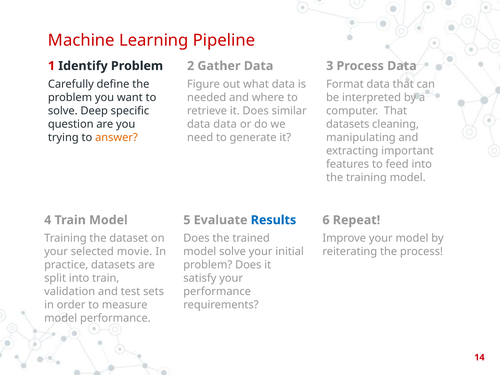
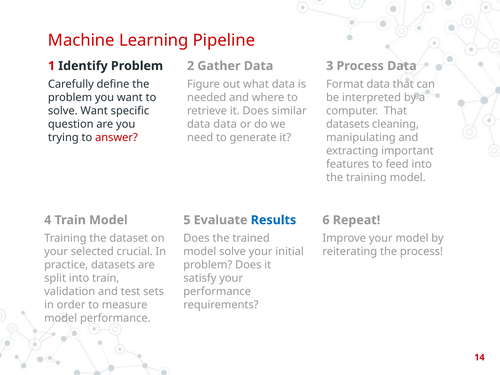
solve Deep: Deep -> Want (94, 111)
answer colour: orange -> red (116, 137)
movie: movie -> crucial (135, 252)
